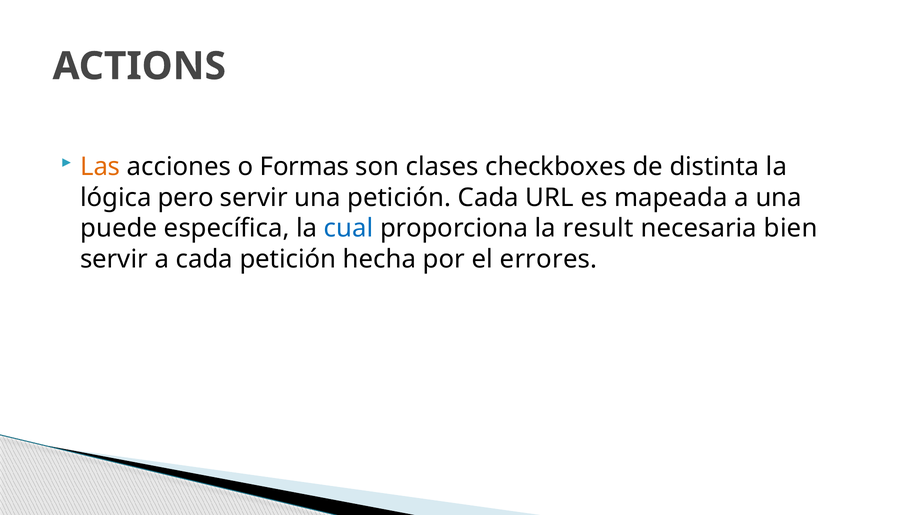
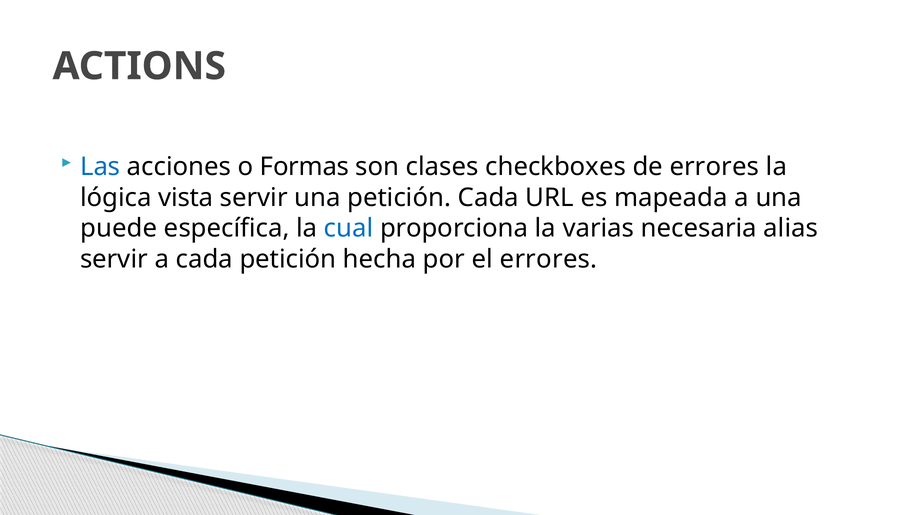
Las colour: orange -> blue (100, 167)
de distinta: distinta -> errores (714, 167)
pero: pero -> vista (186, 198)
result: result -> varias (598, 229)
bien: bien -> alias (791, 229)
